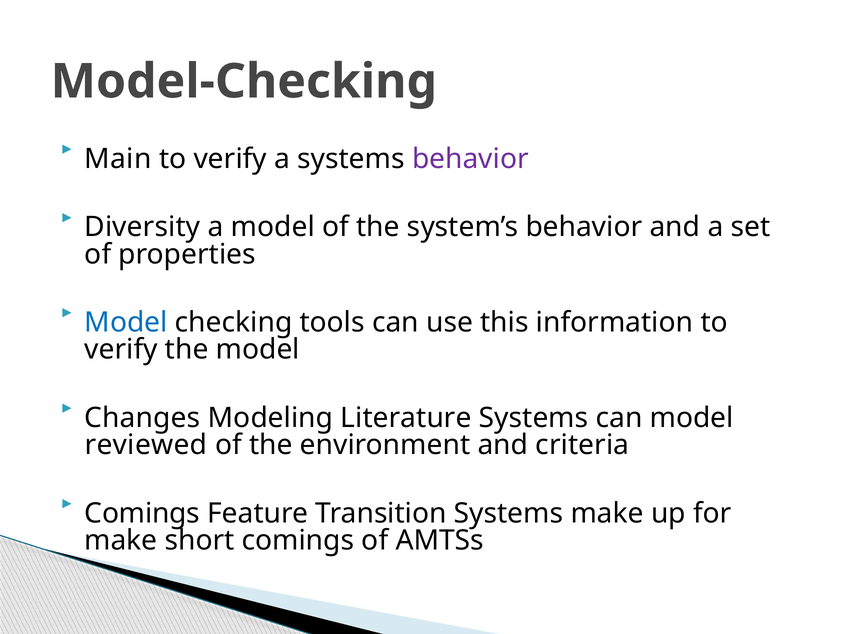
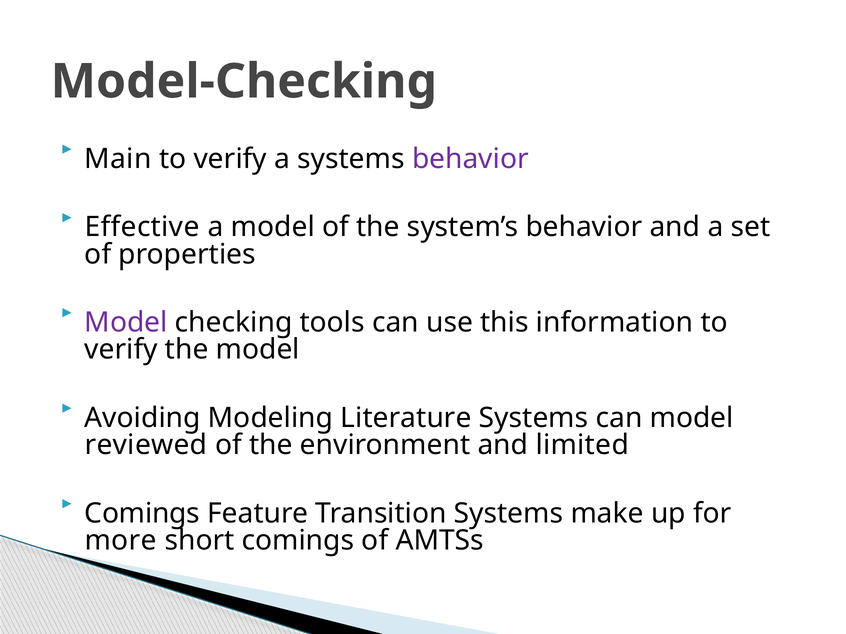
Diversity: Diversity -> Effective (142, 227)
Model colour: blue -> purple (126, 323)
Changes: Changes -> Avoiding (143, 418)
criteria: criteria -> limited (582, 445)
make: make -> more (121, 541)
